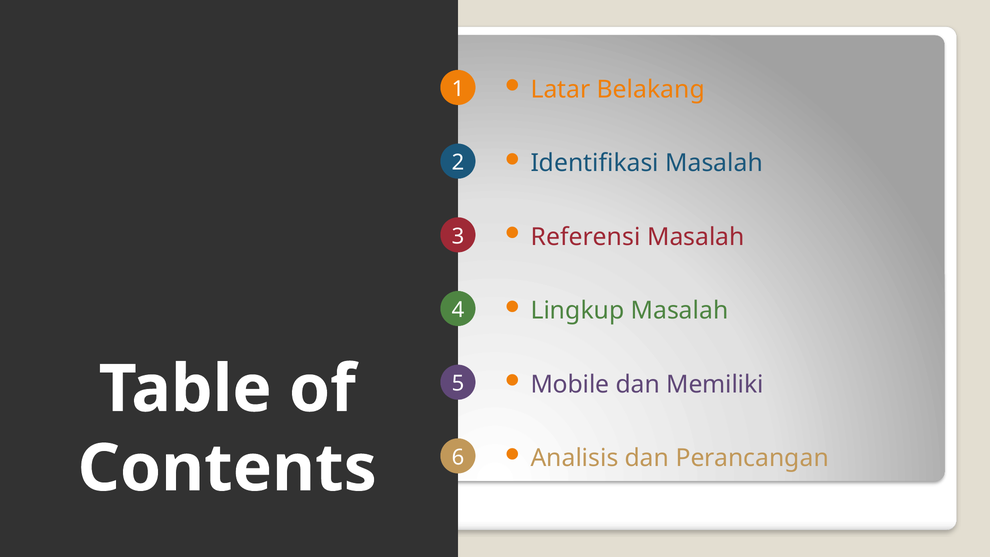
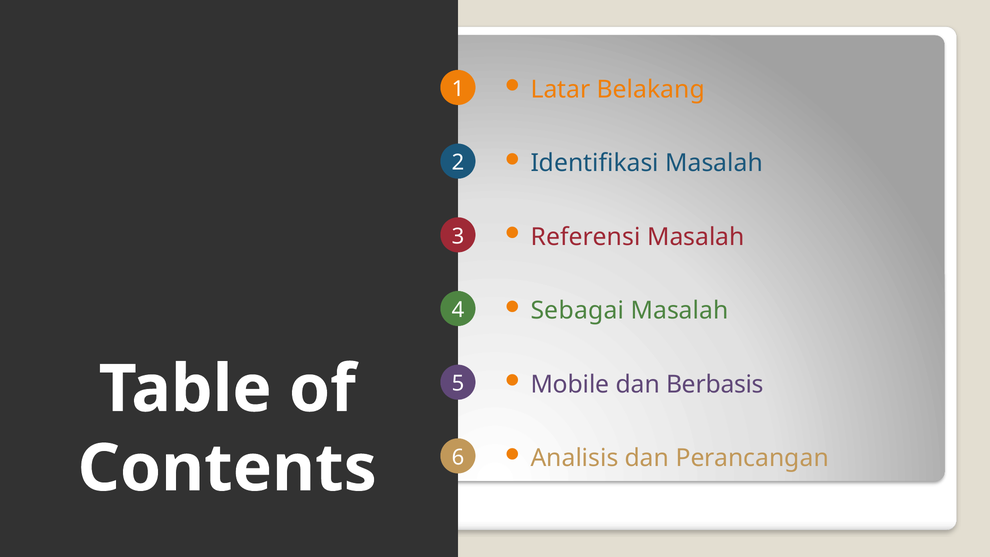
Lingkup: Lingkup -> Sebagai (577, 311)
Memiliki: Memiliki -> Berbasis (715, 384)
